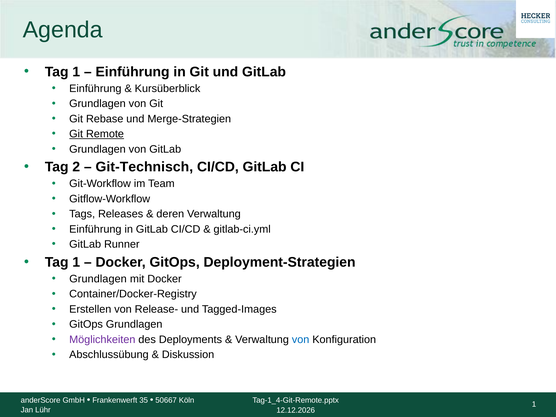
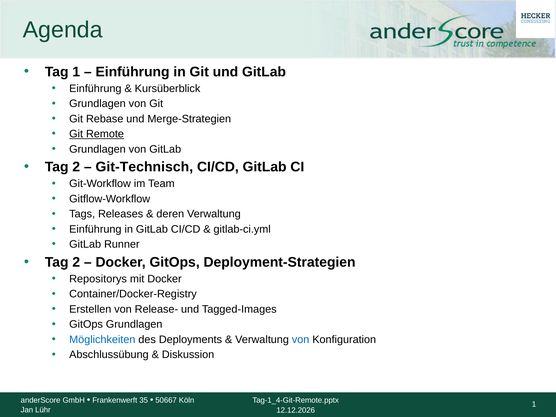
1: 1 -> 2 (76, 262)
Grundlagen: Grundlagen -> Repositorys (98, 279)
Möglichkeiten colour: purple -> blue (102, 340)
